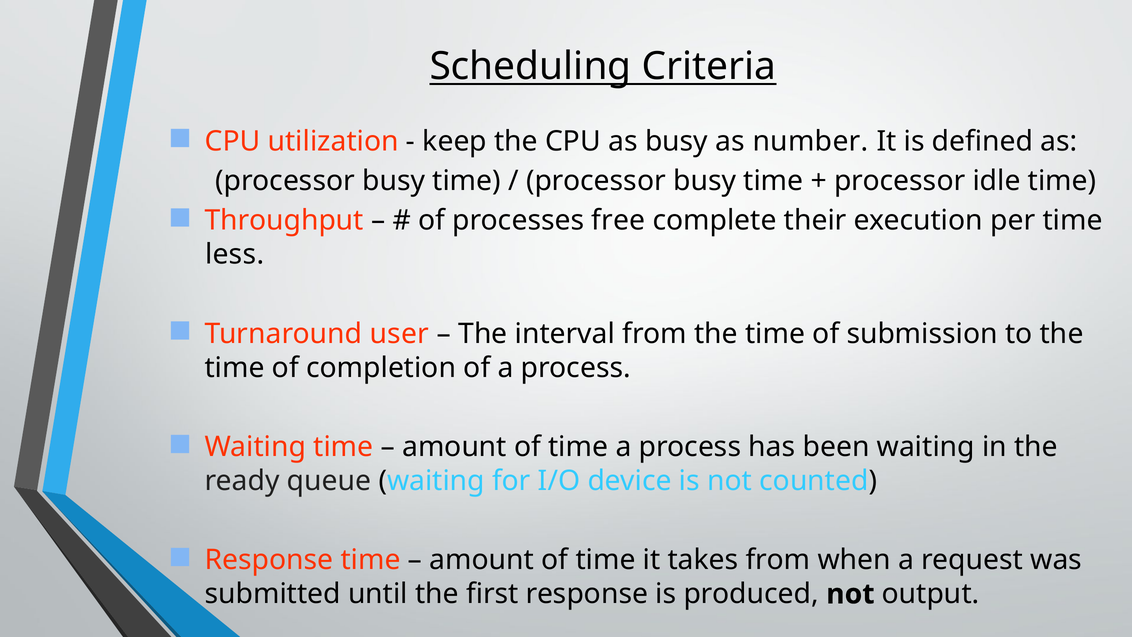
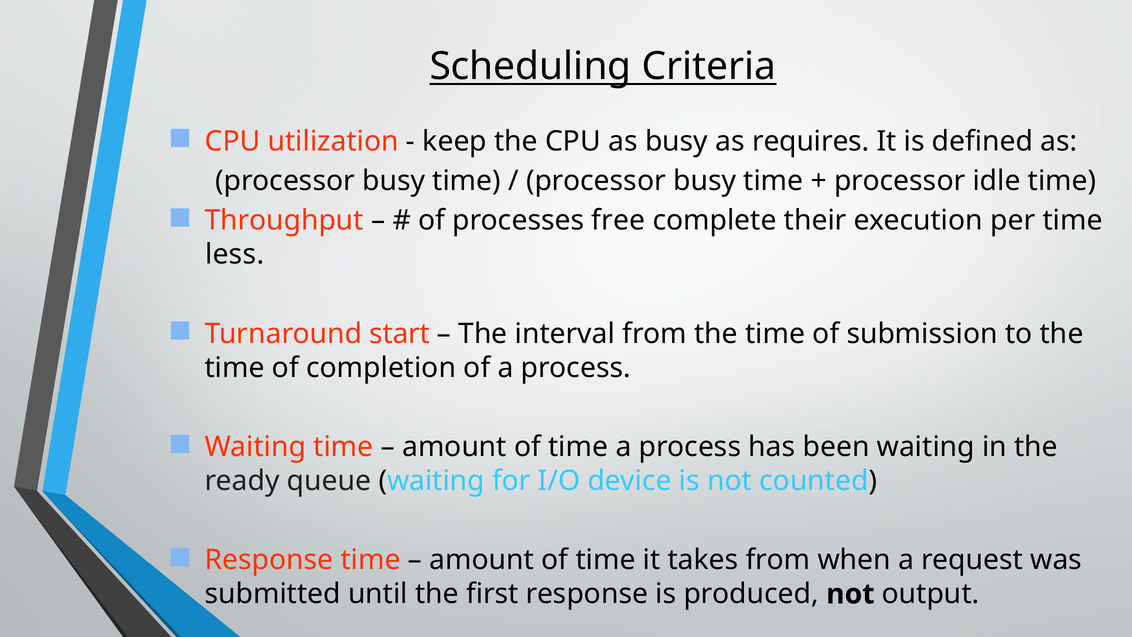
number: number -> requires (811, 141)
user: user -> start (400, 334)
